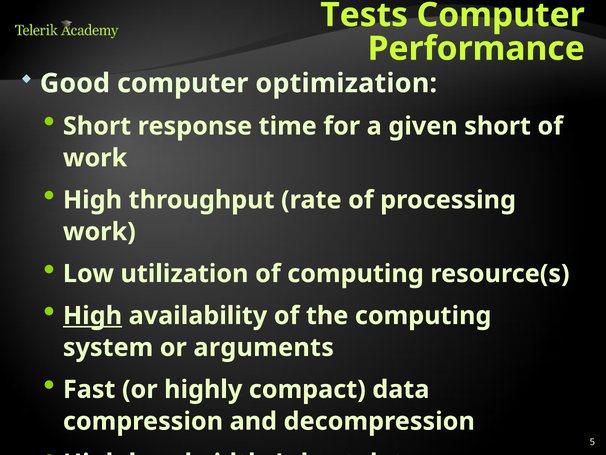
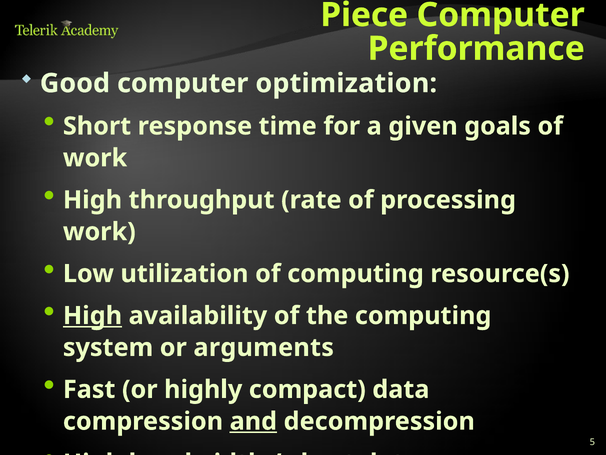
Tests: Tests -> Piece (364, 15)
given short: short -> goals (498, 126)
and underline: none -> present (253, 421)
